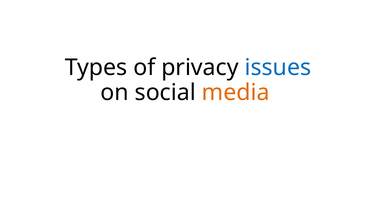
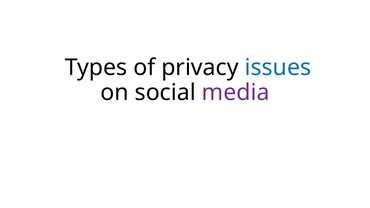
media colour: orange -> purple (236, 92)
